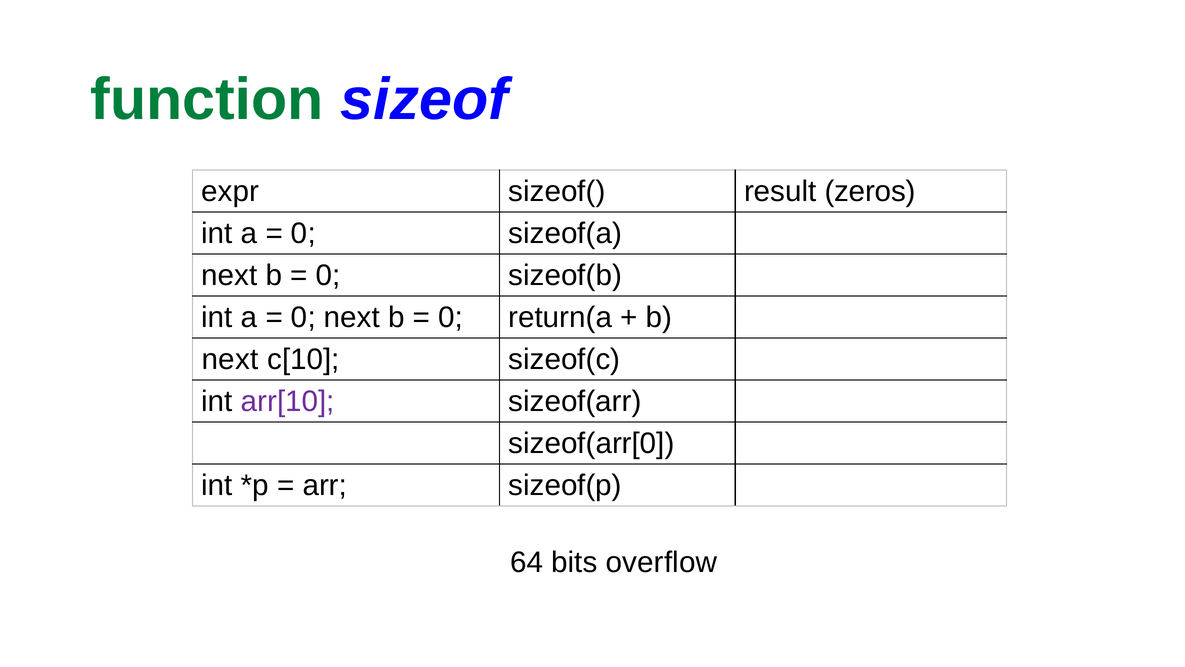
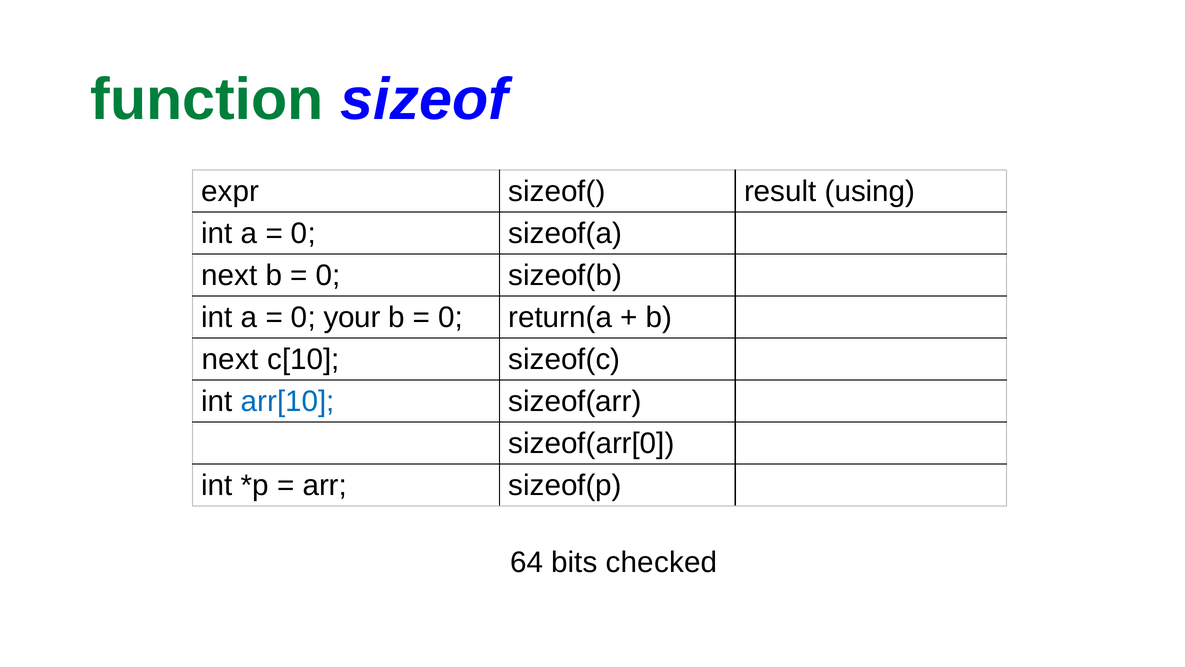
zeros: zeros -> using (870, 191)
0 next: next -> your (352, 317)
arr[10 colour: purple -> blue (288, 401)
overflow: overflow -> checked (661, 562)
